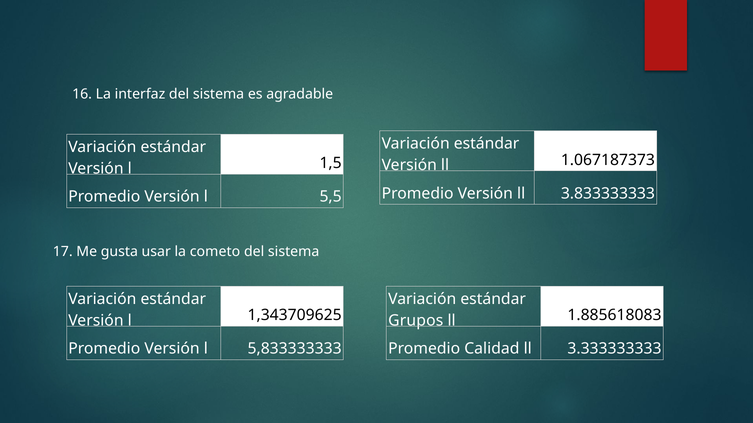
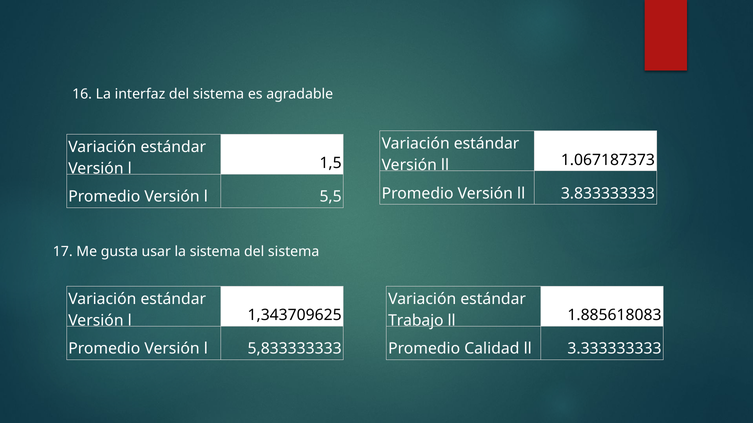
la cometo: cometo -> sistema (215, 252)
Grupos: Grupos -> Trabajo (416, 321)
